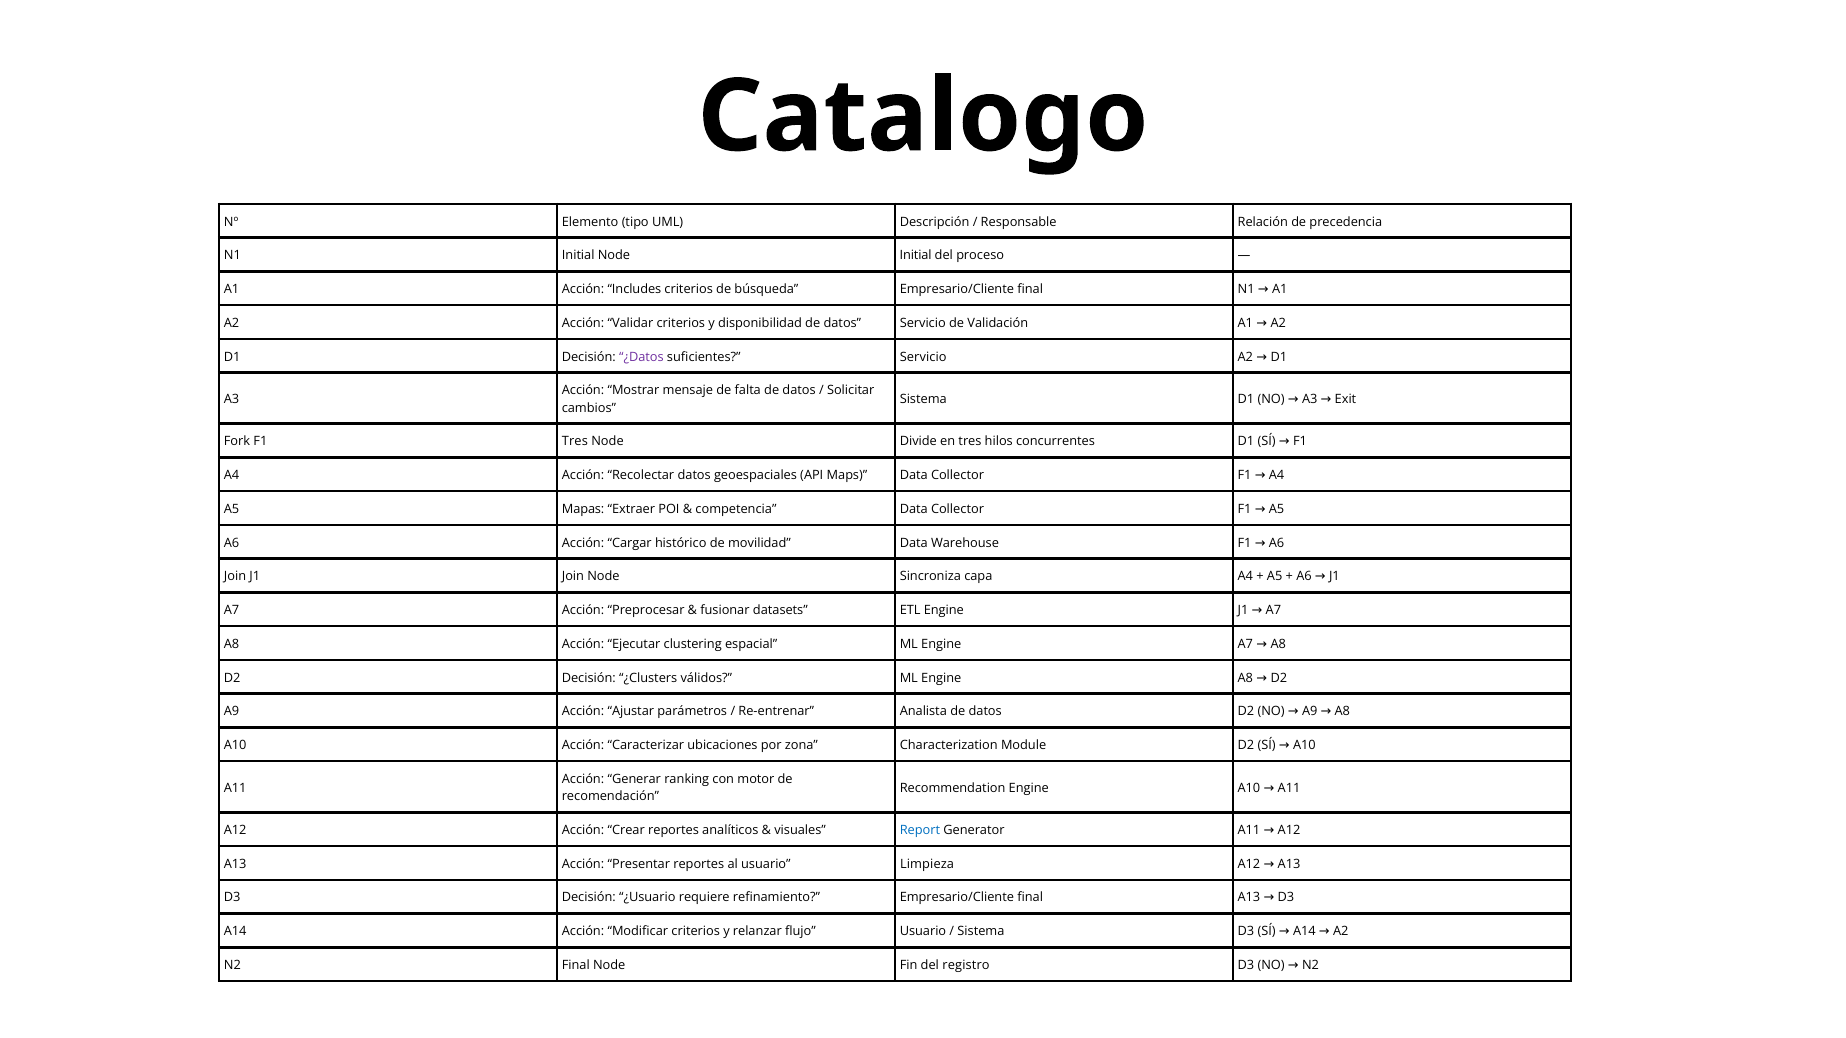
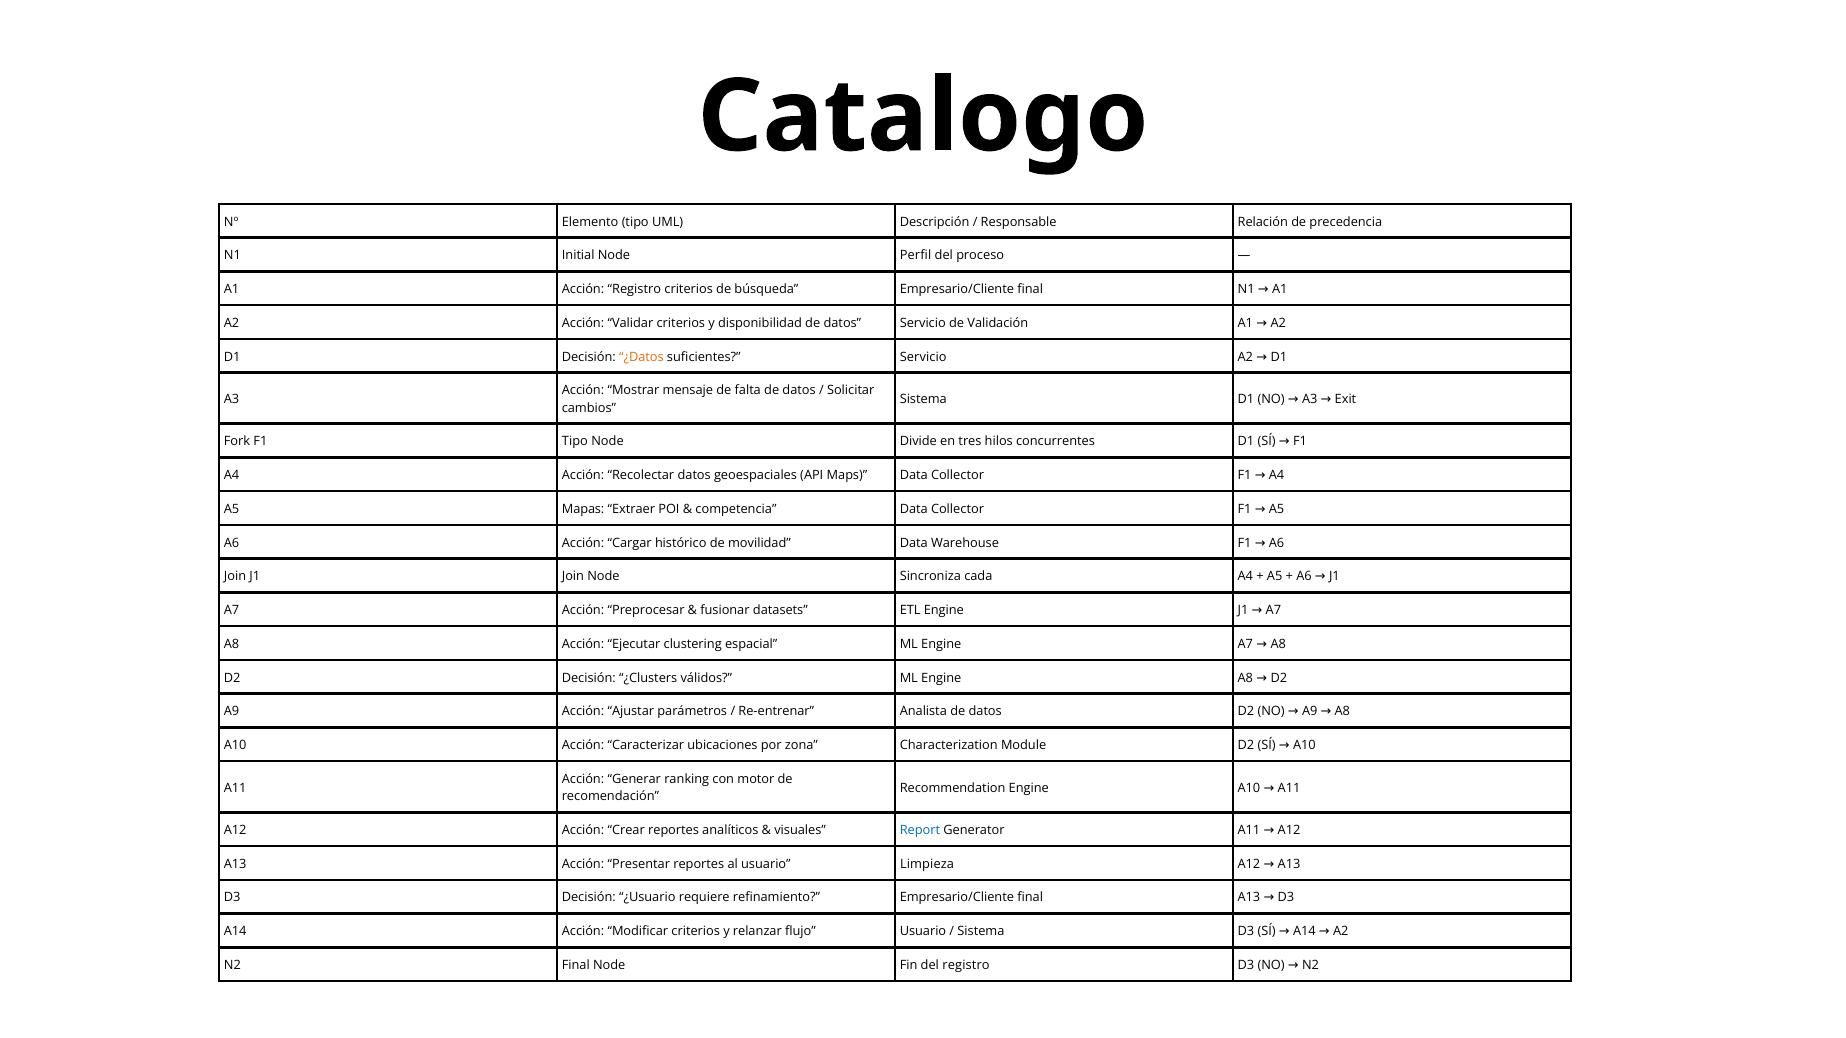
Node Initial: Initial -> Perfil (916, 256)
Acción Includes: Includes -> Registro (634, 289)
¿Datos colour: purple -> orange (641, 357)
F1 Tres: Tres -> Tipo (575, 442)
capa: capa -> cada (978, 577)
